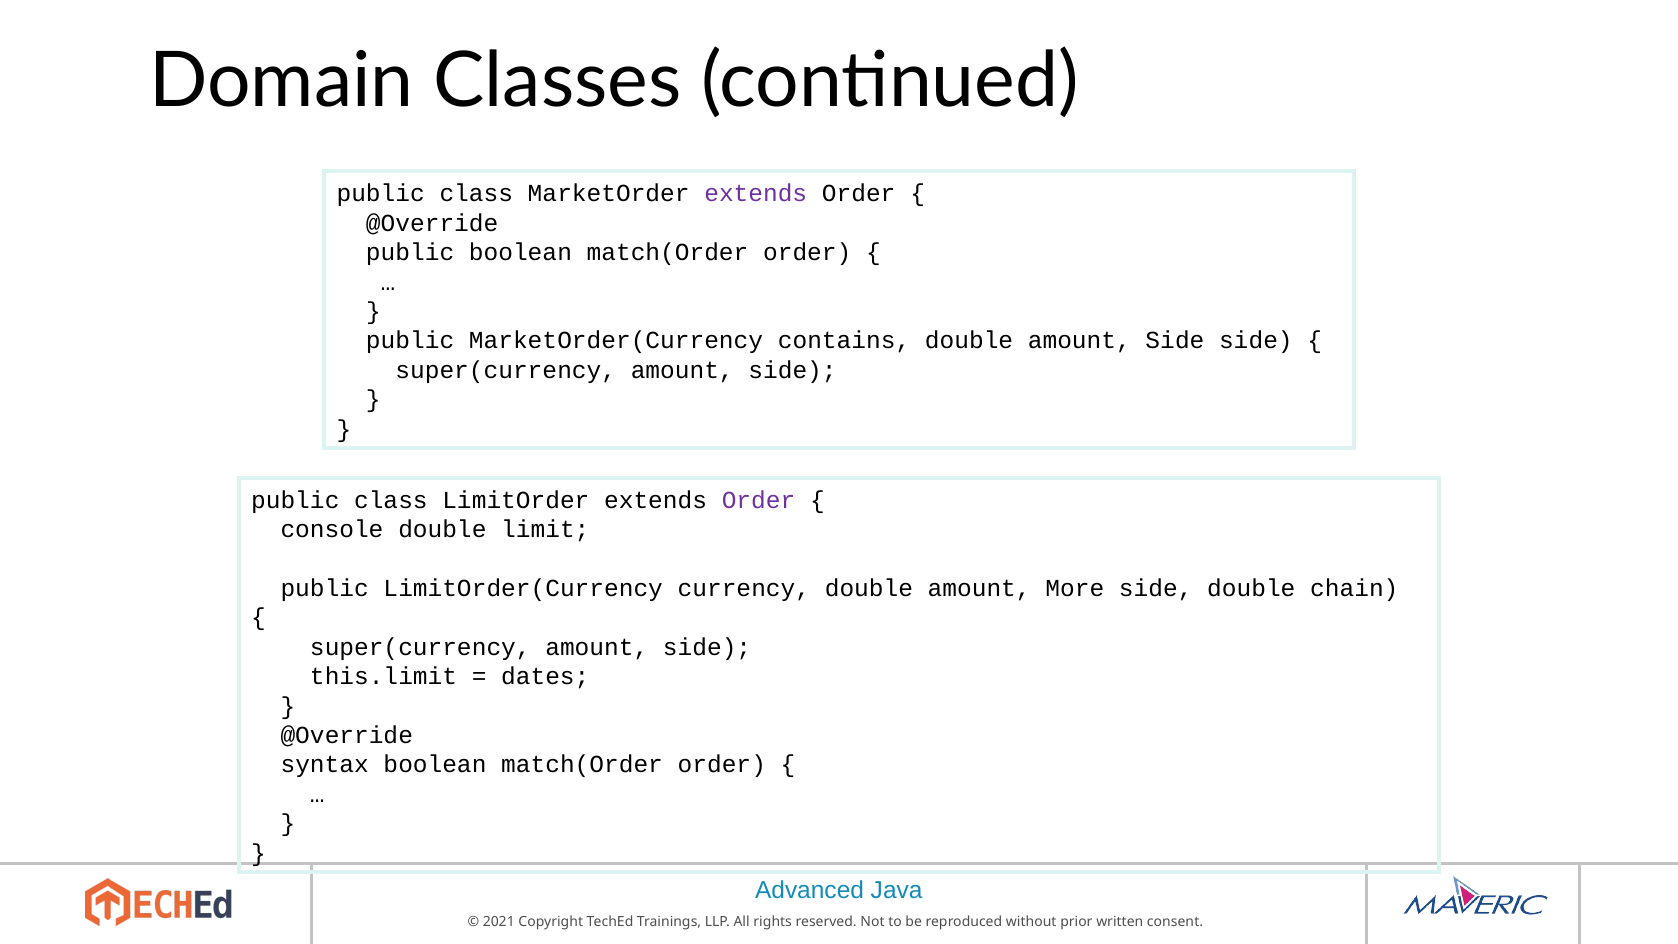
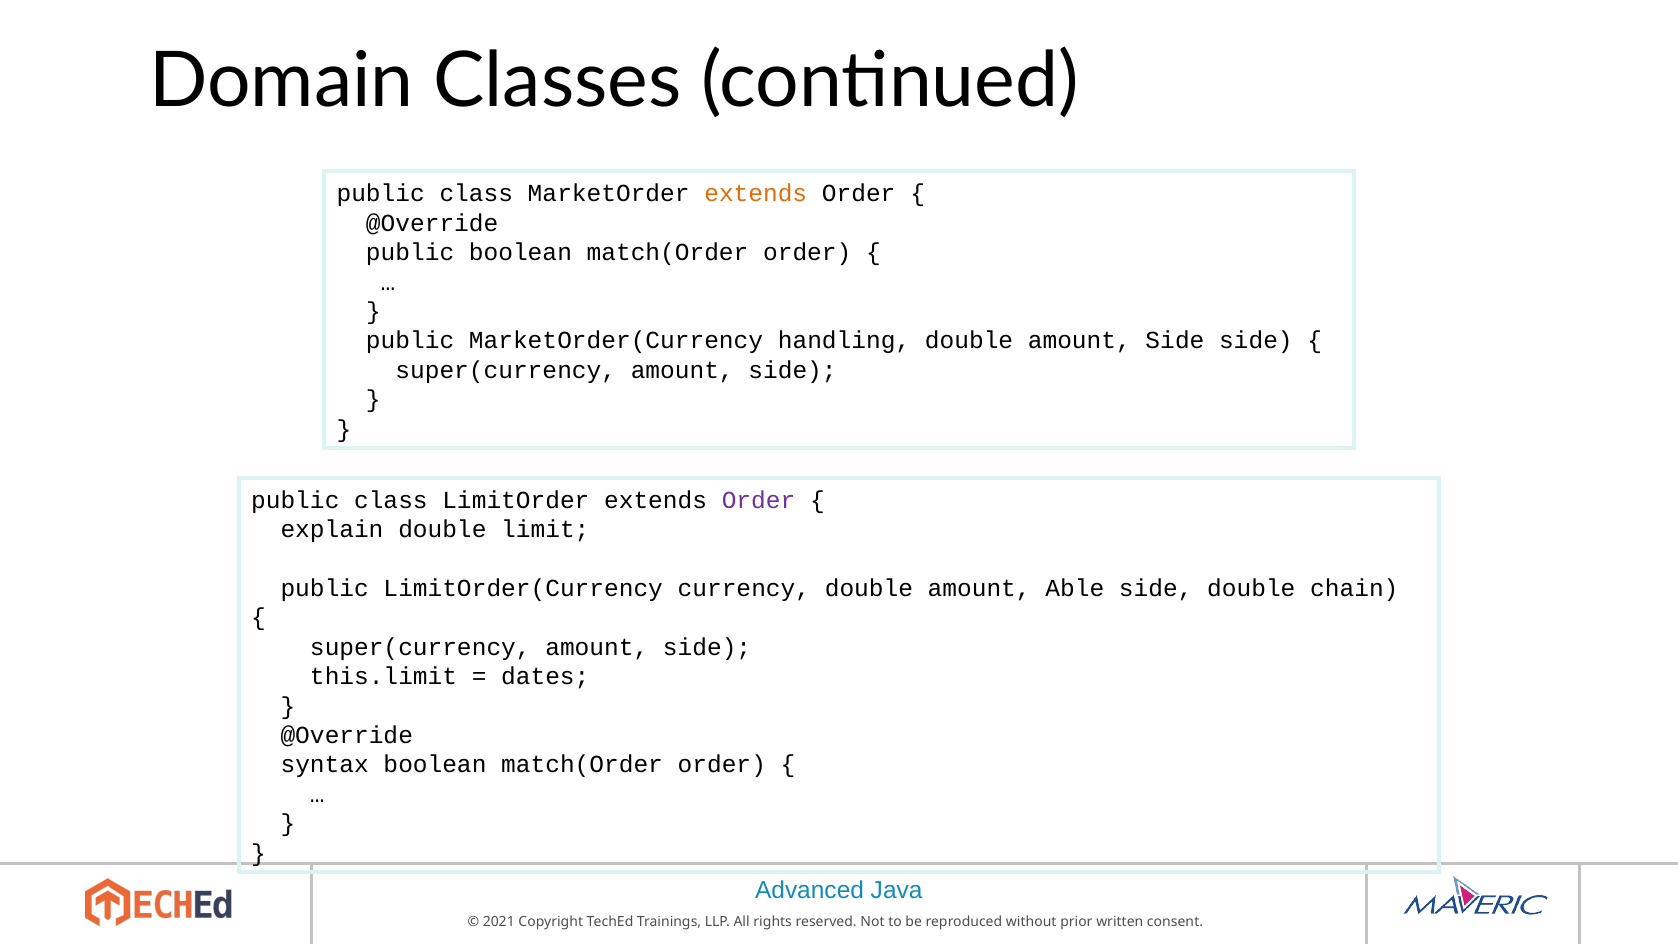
extends colour: purple -> orange (756, 194)
contains: contains -> handling (844, 341)
console: console -> explain (332, 530)
More: More -> Able (1075, 588)
